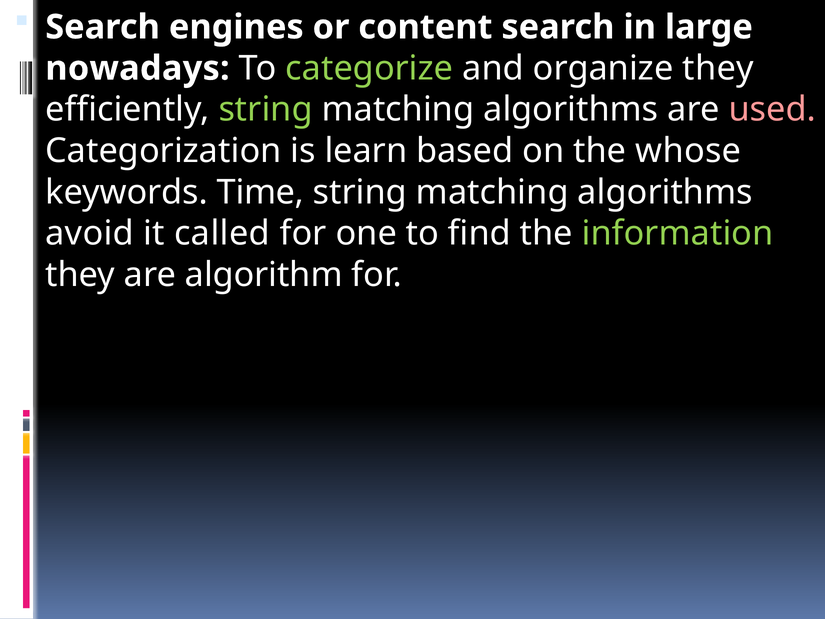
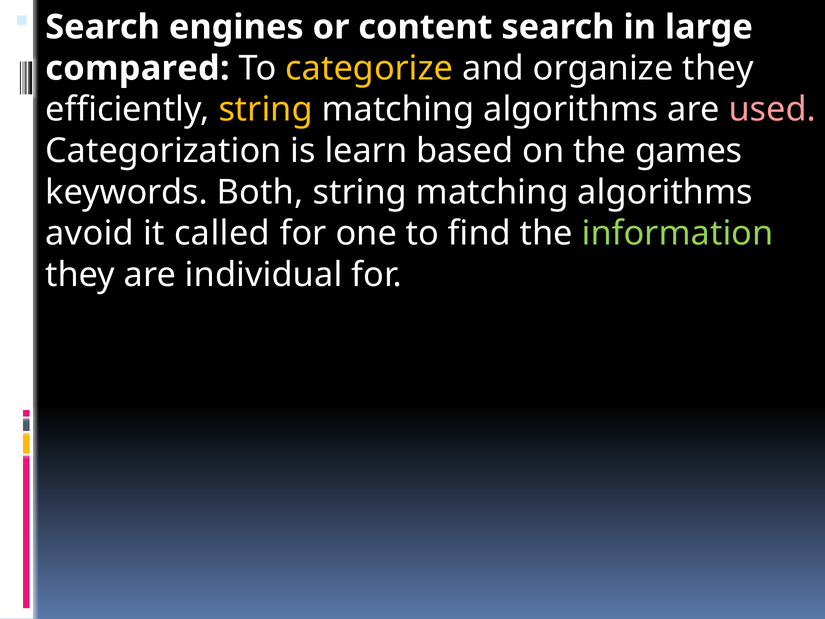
nowadays: nowadays -> compared (137, 68)
categorize colour: light green -> yellow (369, 68)
string colour: light green -> yellow (266, 110)
whose: whose -> games (689, 151)
Time: Time -> Both (260, 192)
algorithm: algorithm -> individual (264, 275)
